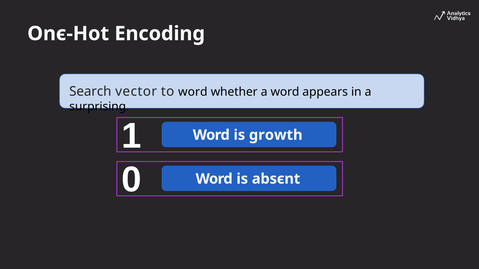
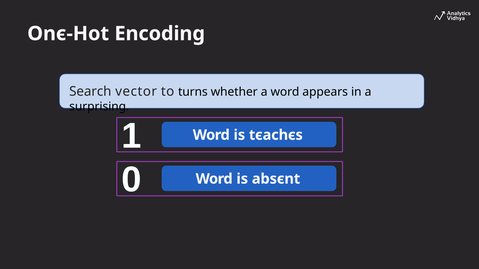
to word: word -> turns (193, 92)
growth: growth -> tєachєs (276, 135)
